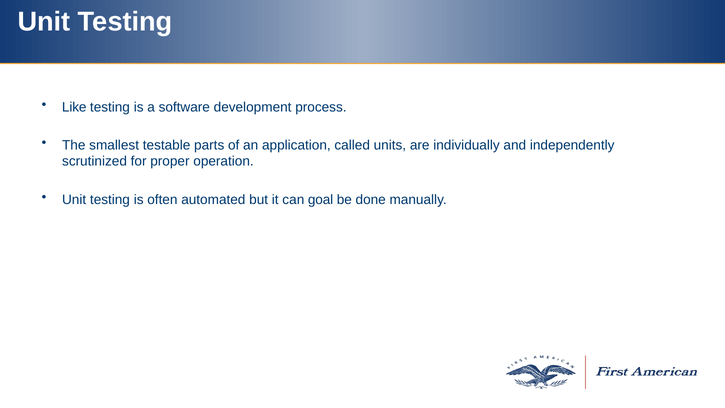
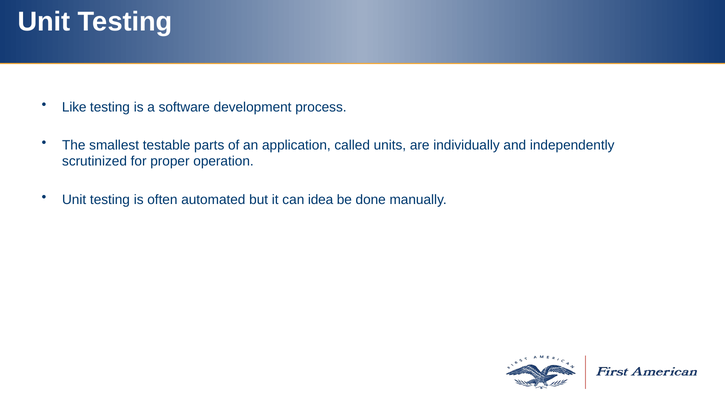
goal: goal -> idea (321, 199)
